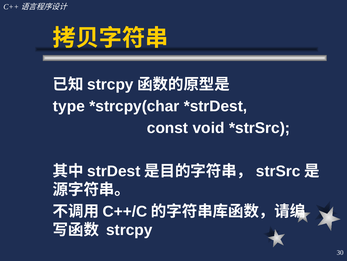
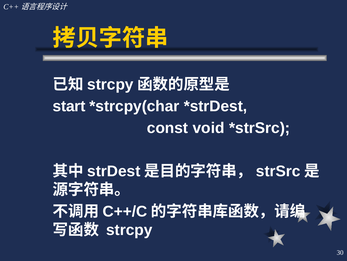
type: type -> start (69, 106)
